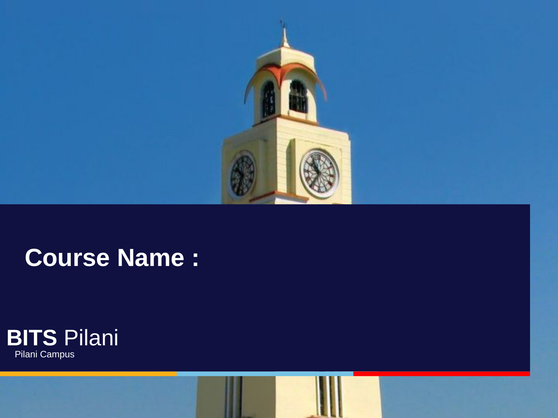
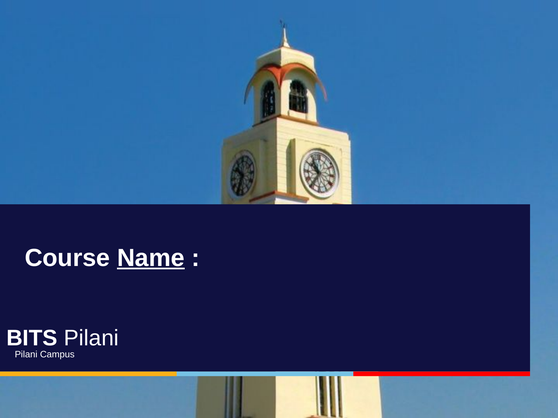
Name underline: none -> present (151, 258)
